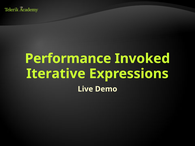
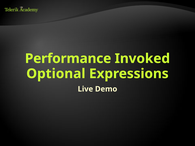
Iterative: Iterative -> Optional (56, 74)
